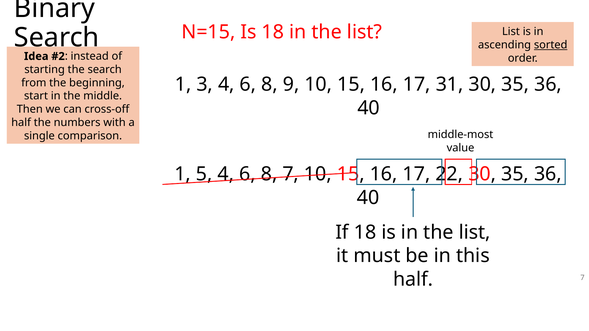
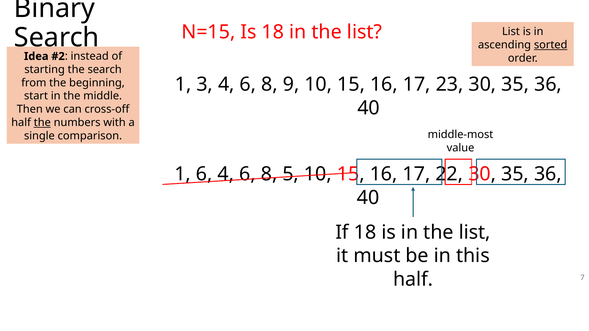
31: 31 -> 23 (450, 85)
the underline: none -> present (42, 123)
1 5: 5 -> 6 (204, 174)
8 7: 7 -> 5 (291, 174)
